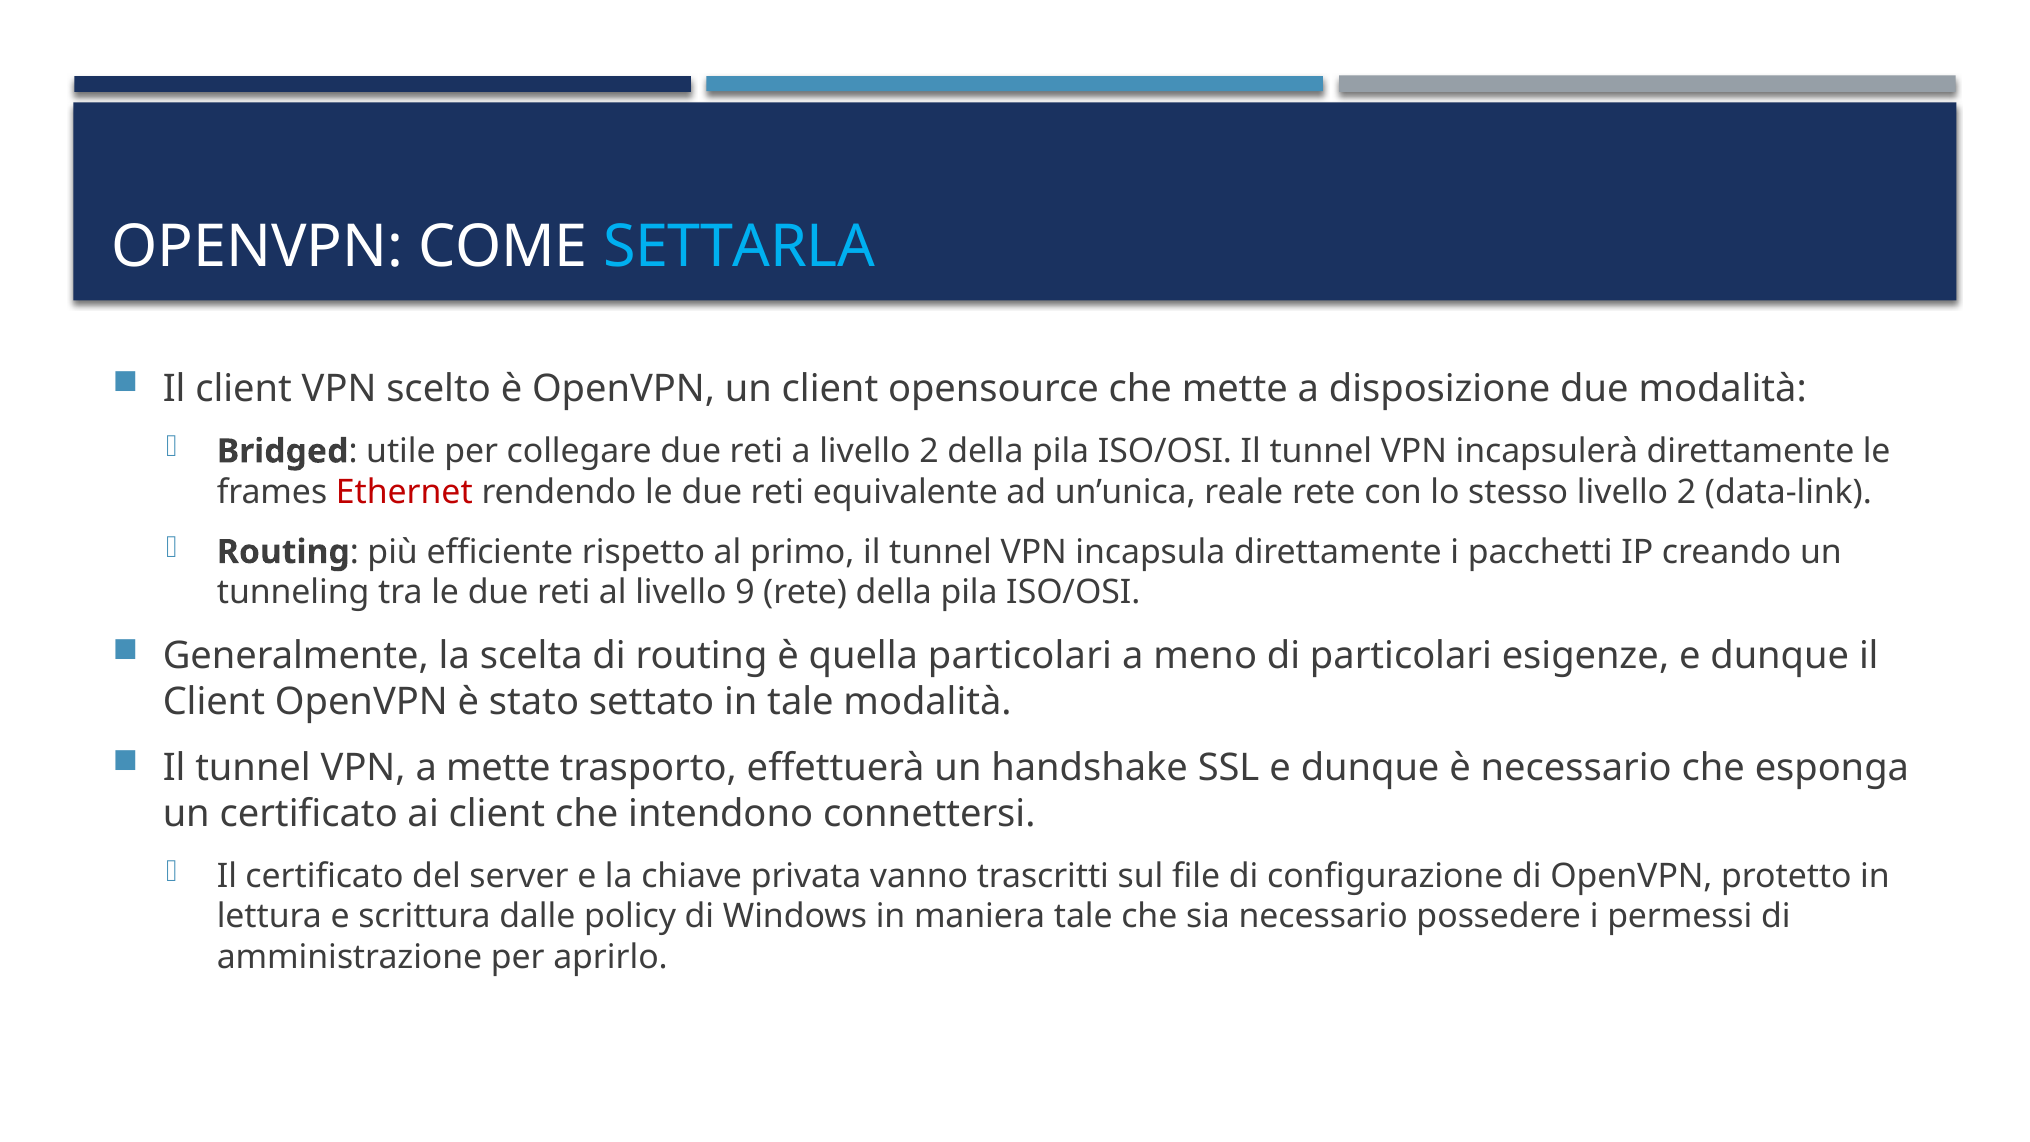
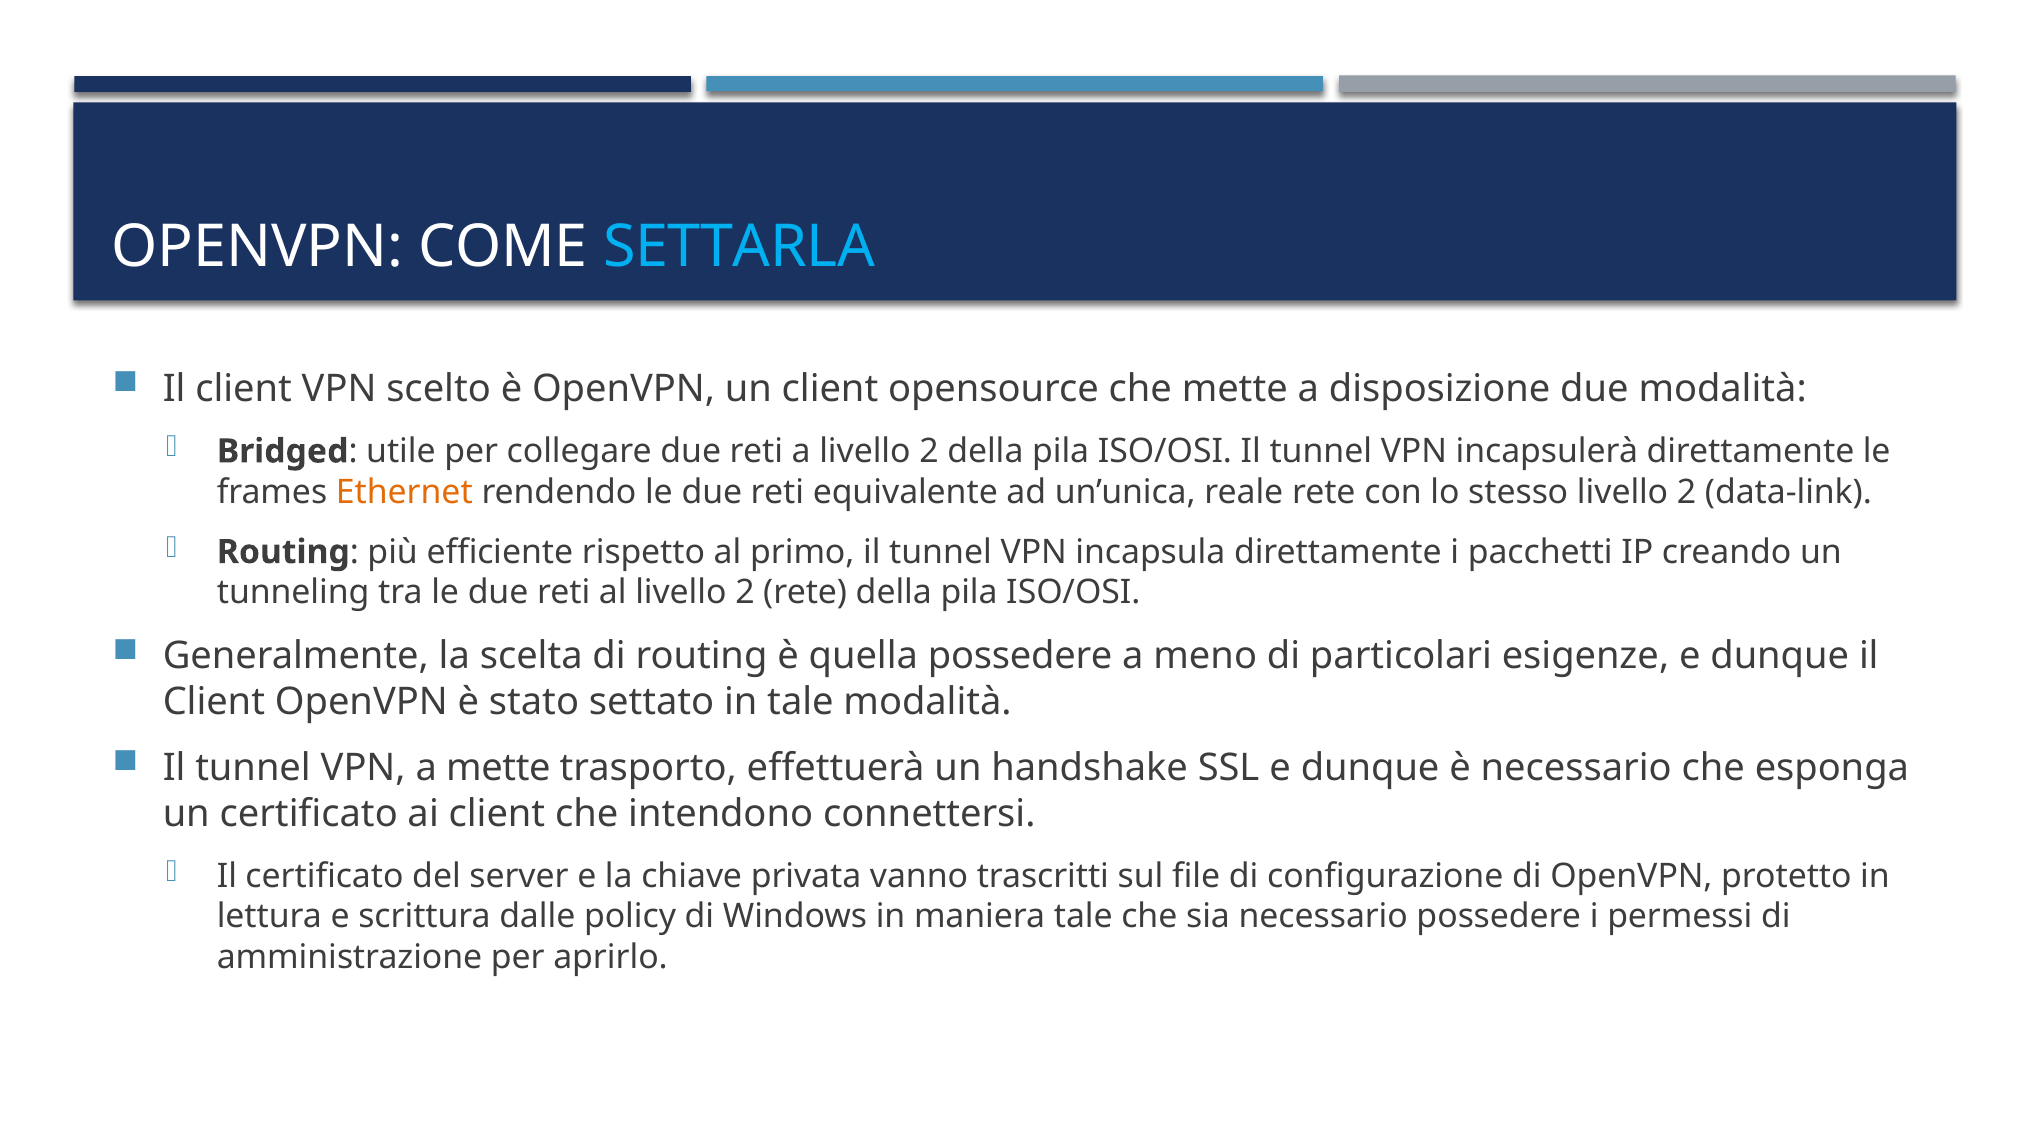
Ethernet colour: red -> orange (404, 492)
al livello 9: 9 -> 2 (745, 593)
quella particolari: particolari -> possedere (1020, 656)
